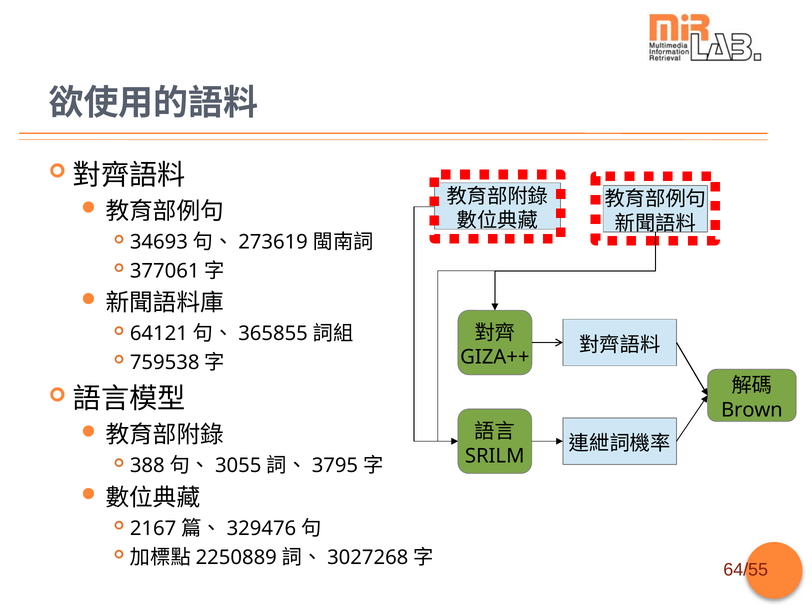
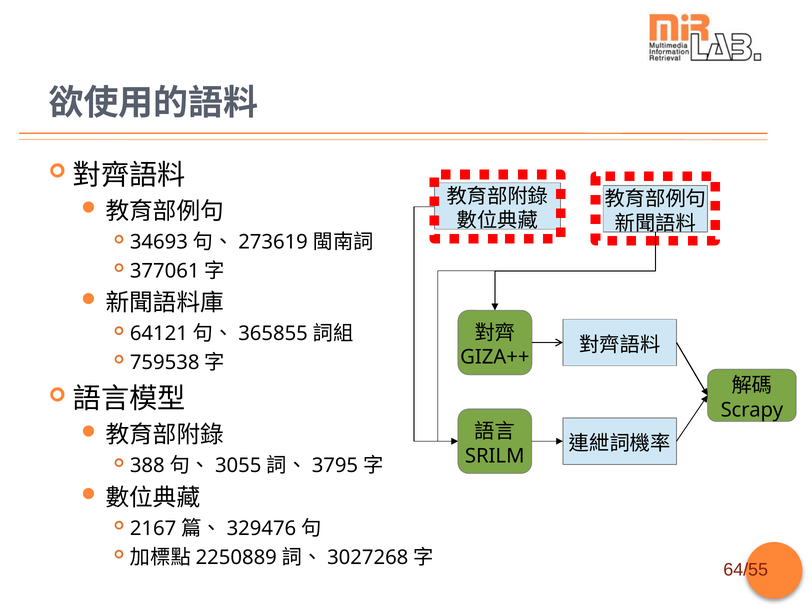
Brown: Brown -> Scrapy (752, 410)
